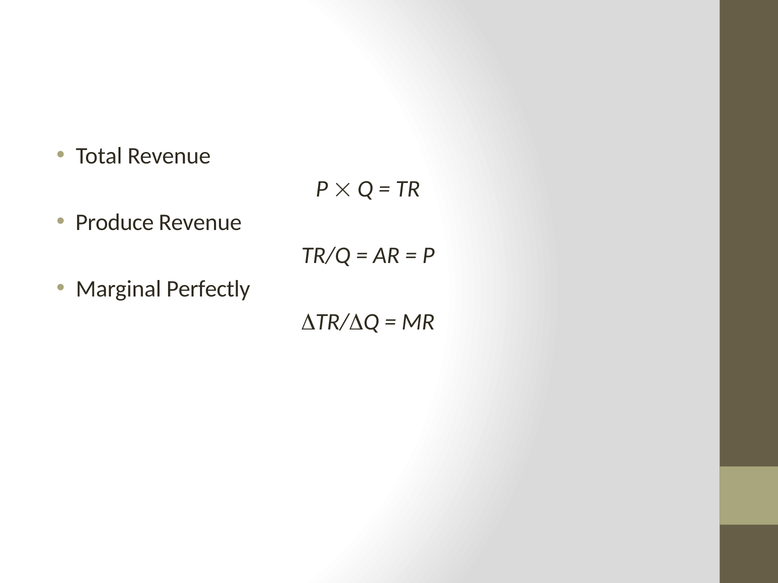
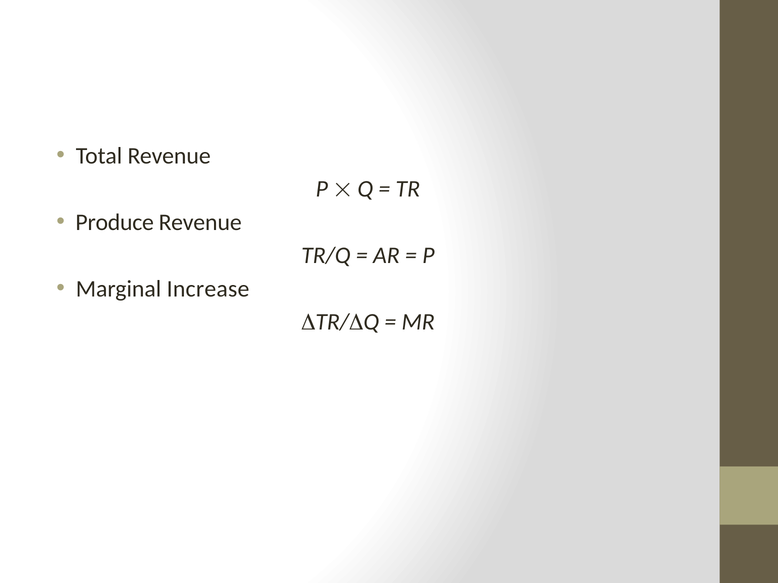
Perfectly: Perfectly -> Increase (208, 289)
